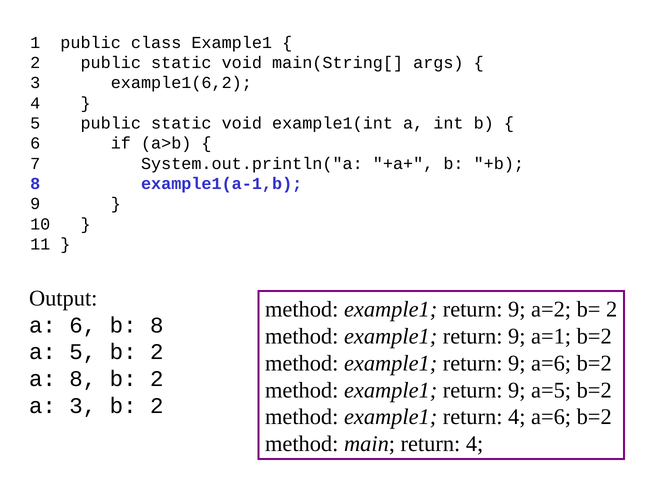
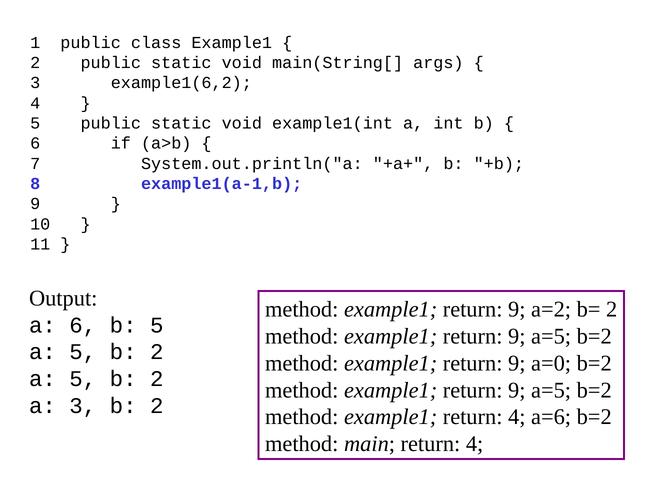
b 8: 8 -> 5 (157, 325)
a=1: a=1 -> a=5 (551, 336)
9 a=6: a=6 -> a=0 (551, 363)
8: 8 -> 5 (83, 379)
